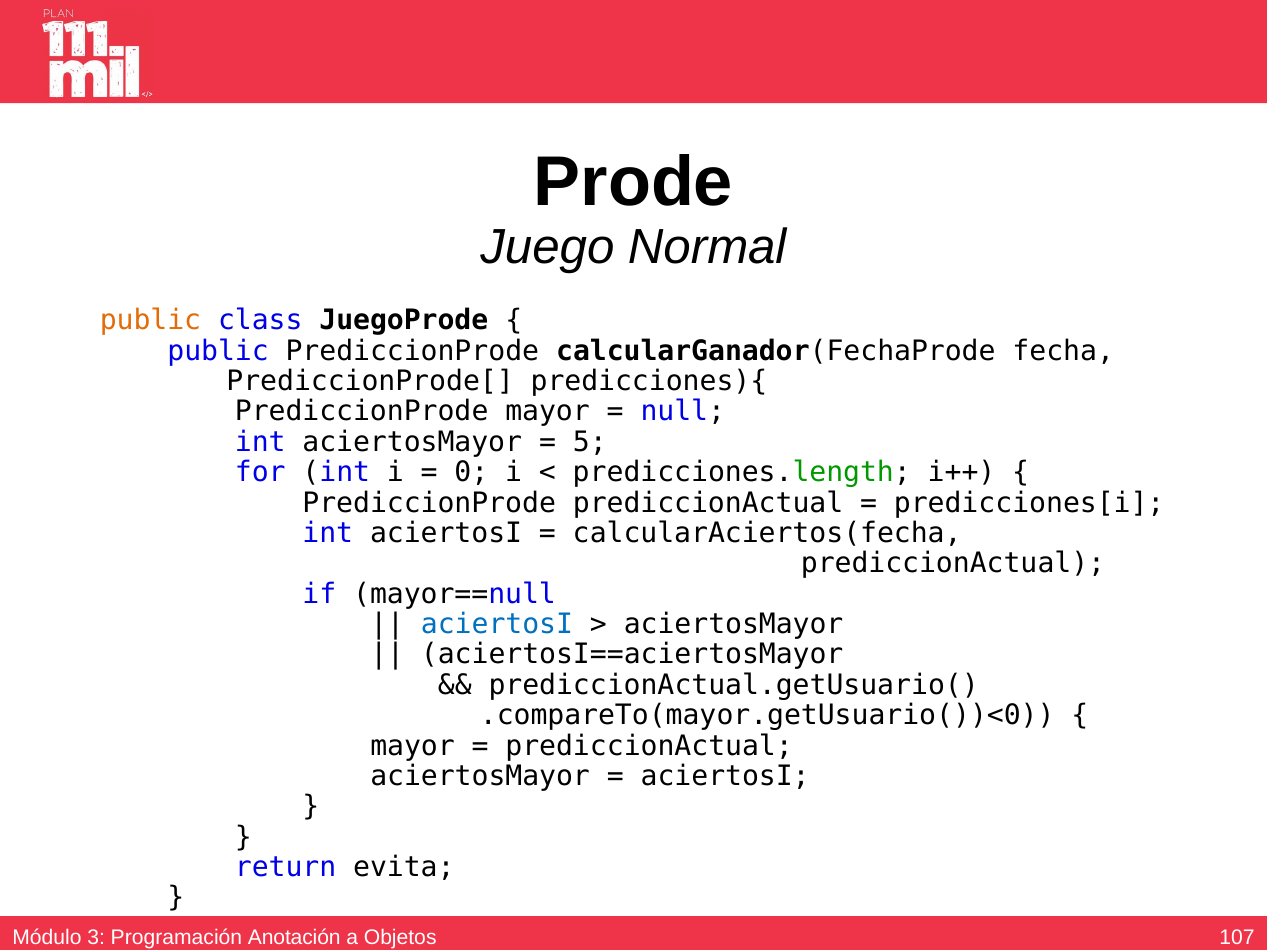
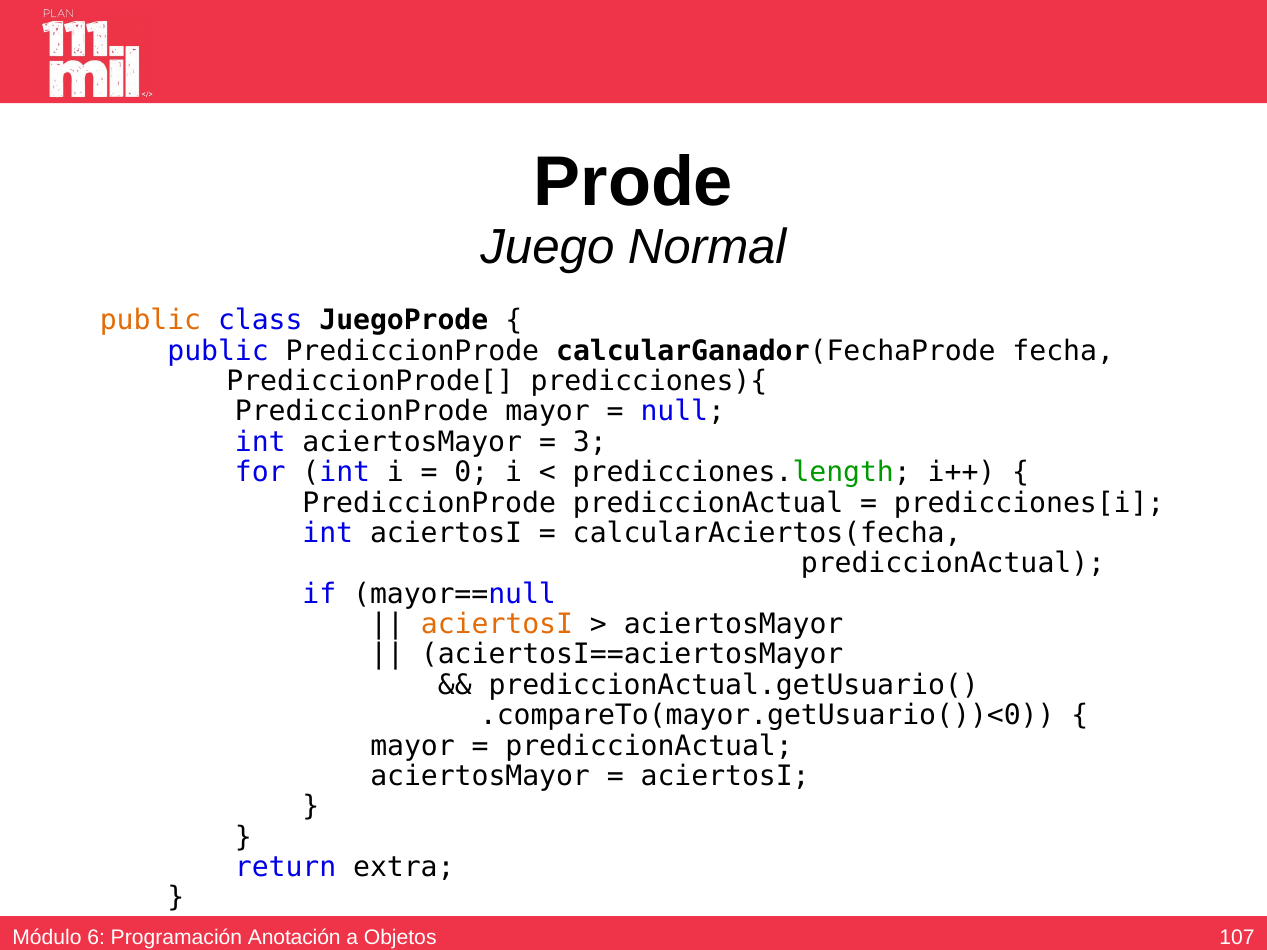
5: 5 -> 3 (590, 442)
aciertosI colour: blue -> orange (497, 624)
evita: evita -> extra (404, 867)
3: 3 -> 6 (96, 938)
